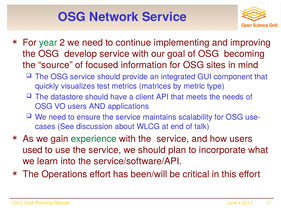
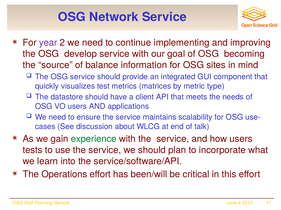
year colour: green -> purple (48, 43)
focused: focused -> balance (102, 65)
used: used -> tests (33, 151)
